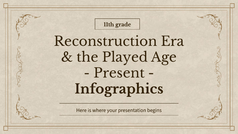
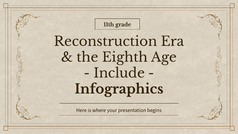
Played: Played -> Eighth (125, 57)
Present: Present -> Include (119, 73)
